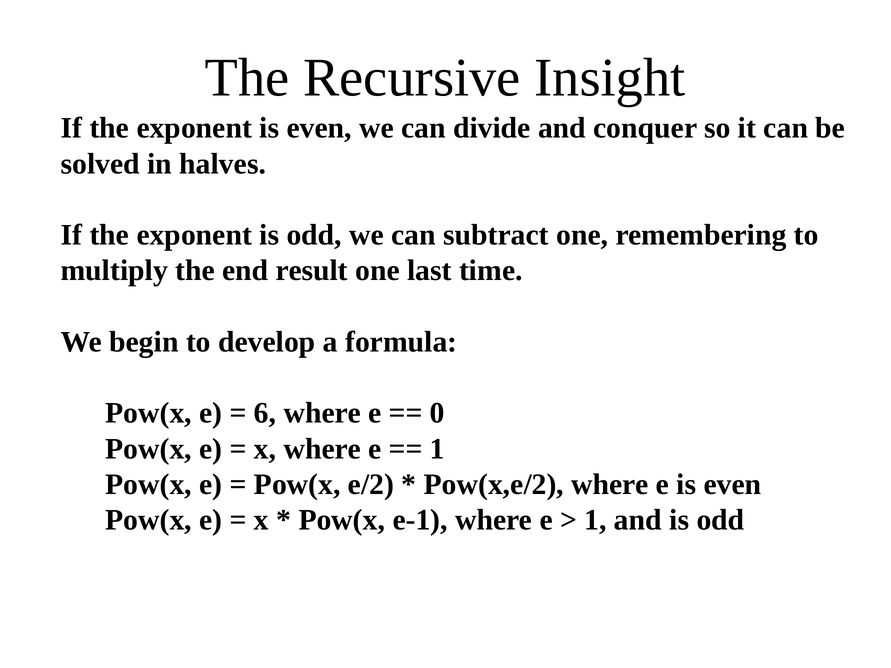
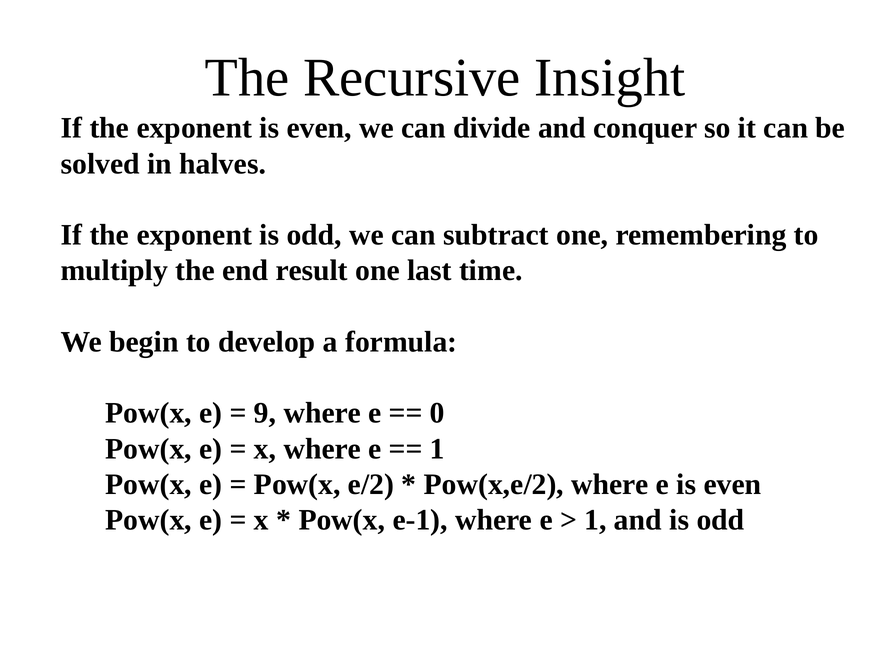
6: 6 -> 9 (265, 413)
